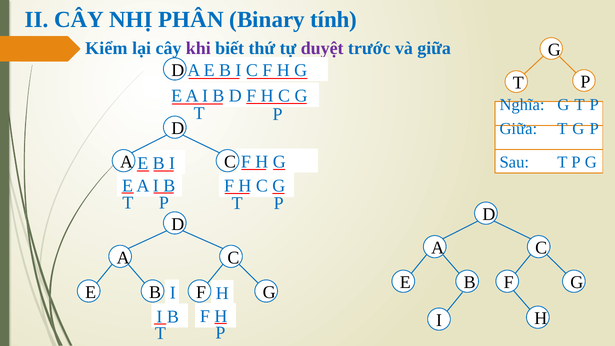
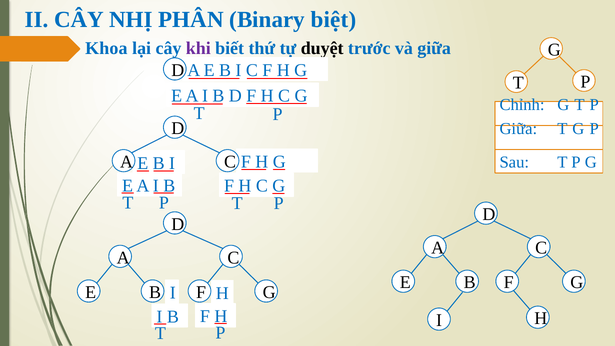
tính: tính -> biệt (333, 20)
Kiểm: Kiểm -> Khoa (106, 48)
duyệt colour: purple -> black (322, 48)
Nghĩa: Nghĩa -> Chỉnh (522, 105)
